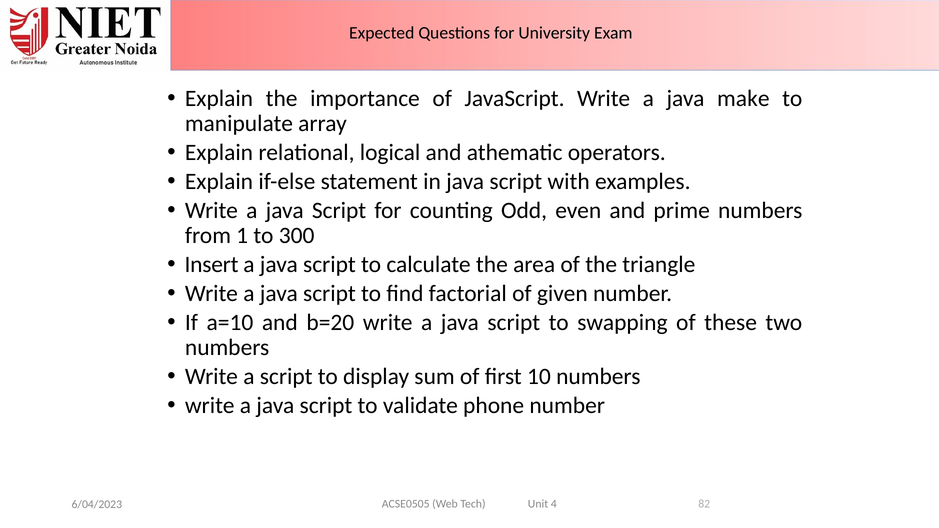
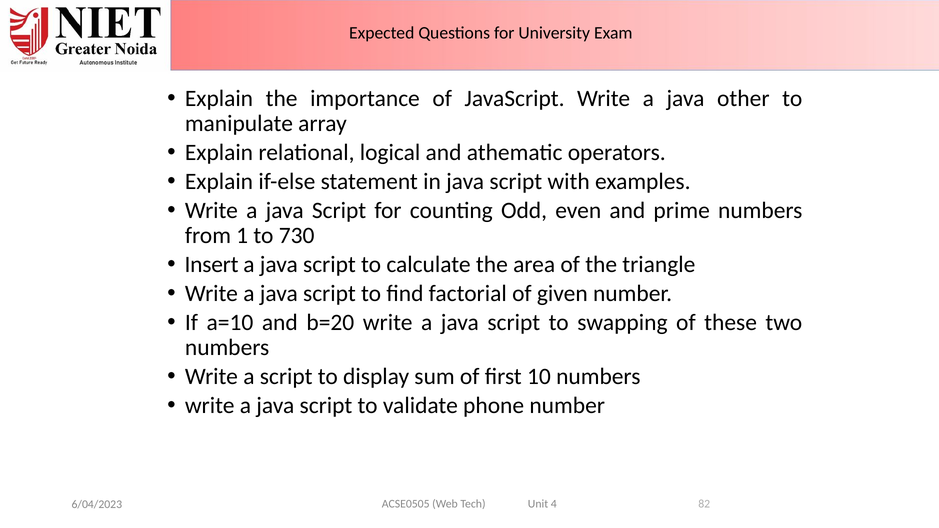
make: make -> other (743, 98)
300: 300 -> 730 (297, 236)
